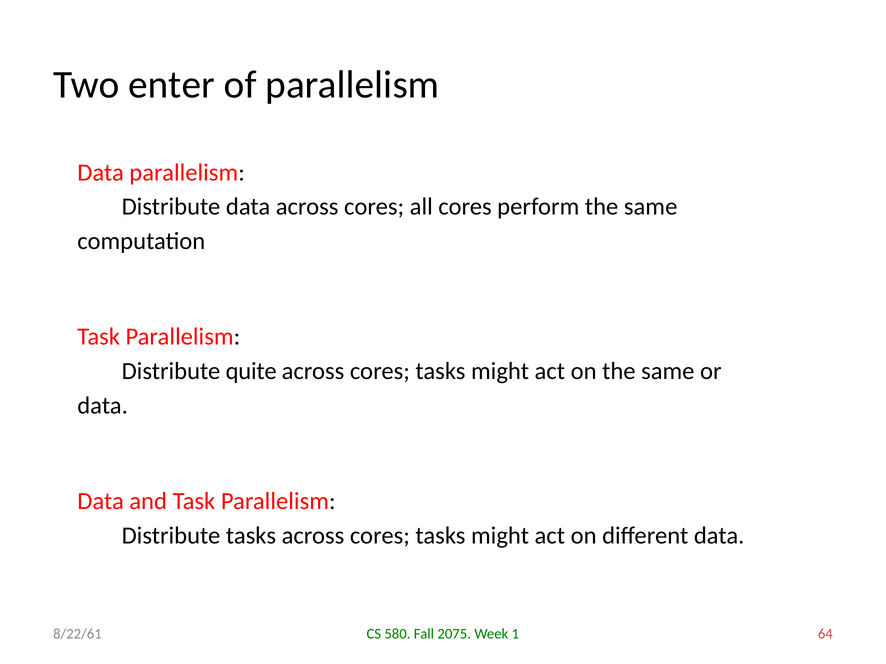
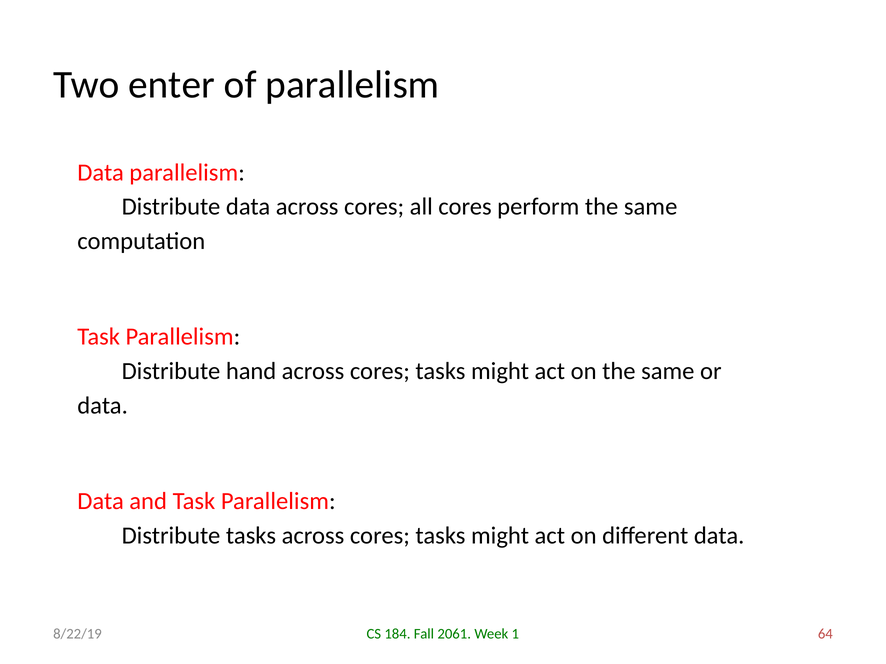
quite: quite -> hand (251, 371)
580: 580 -> 184 (397, 634)
2075: 2075 -> 2061 (454, 634)
8/22/61: 8/22/61 -> 8/22/19 (77, 635)
